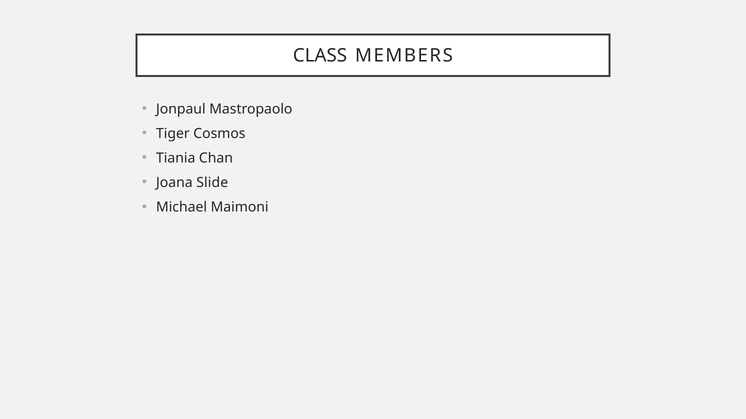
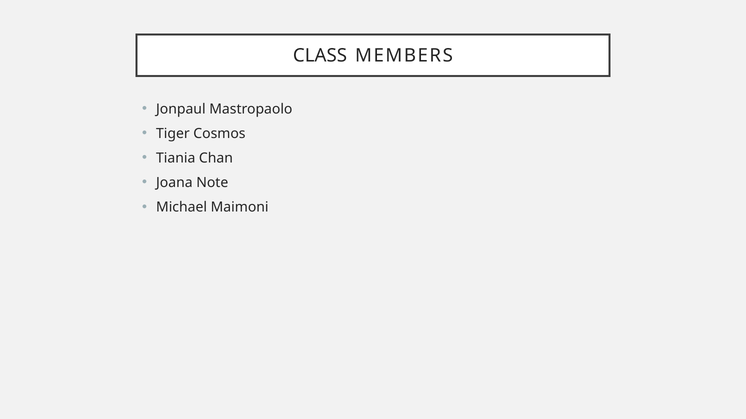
Slide: Slide -> Note (212, 183)
